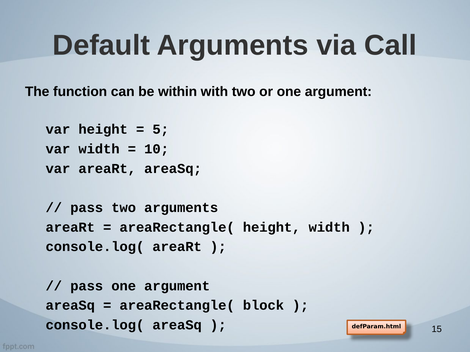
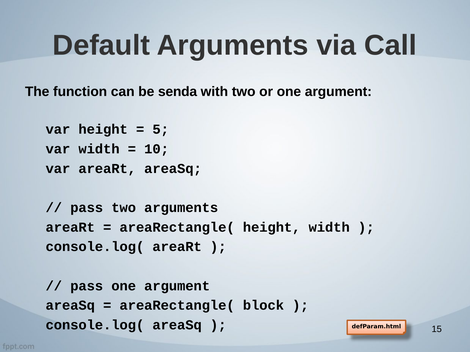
within: within -> senda (178, 92)
